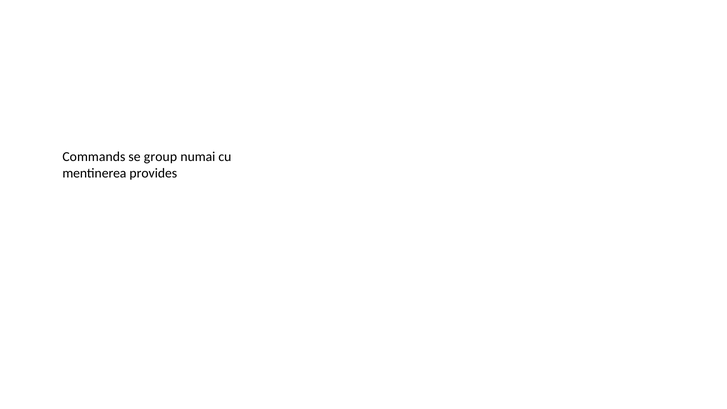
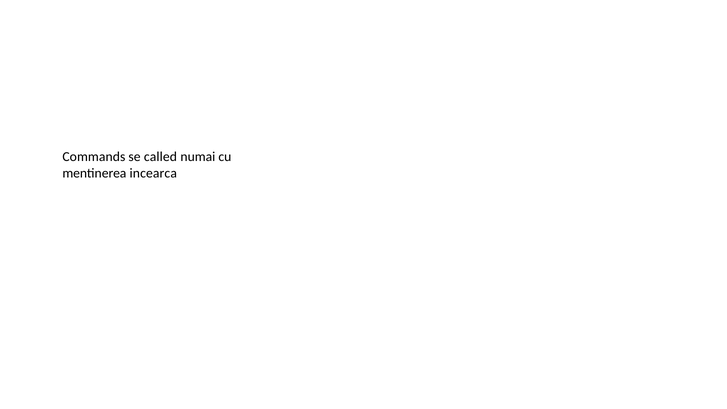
group: group -> called (160, 157)
provides: provides -> incearca (153, 173)
